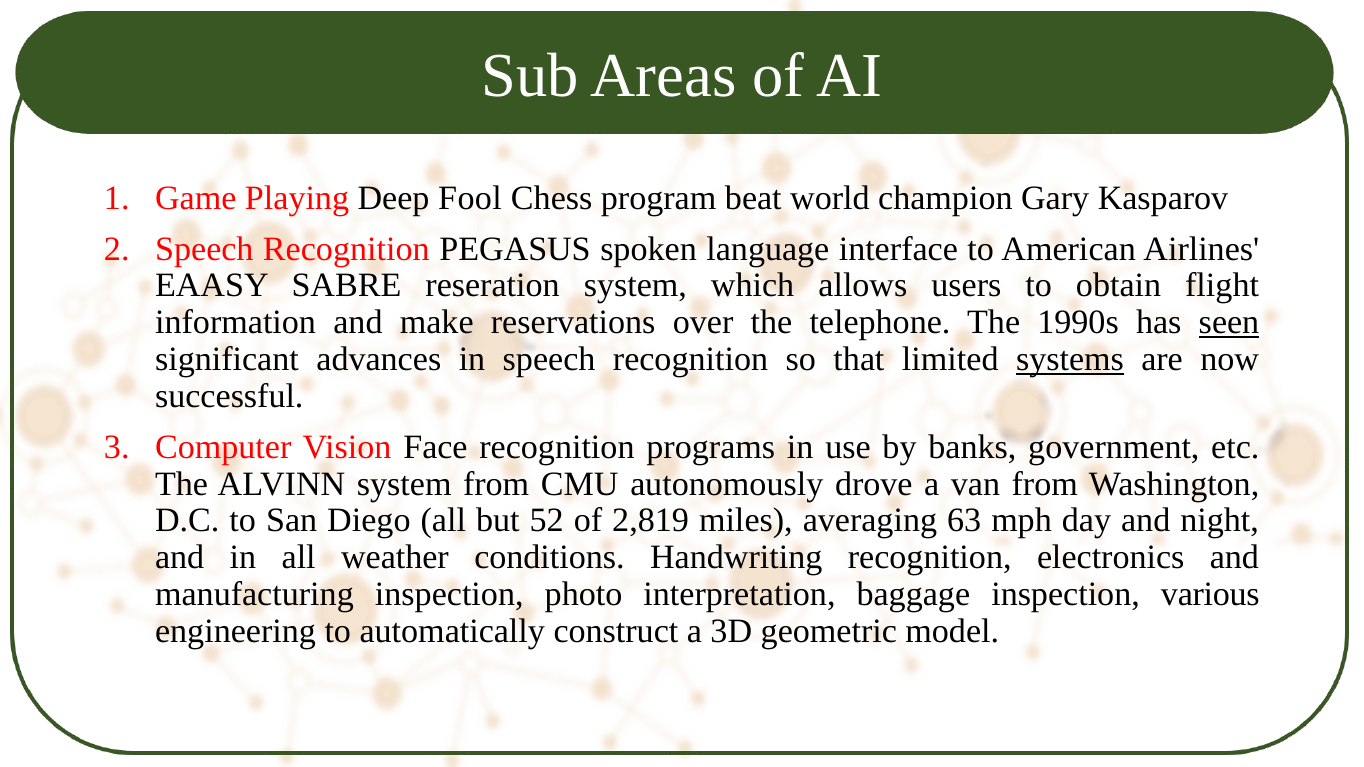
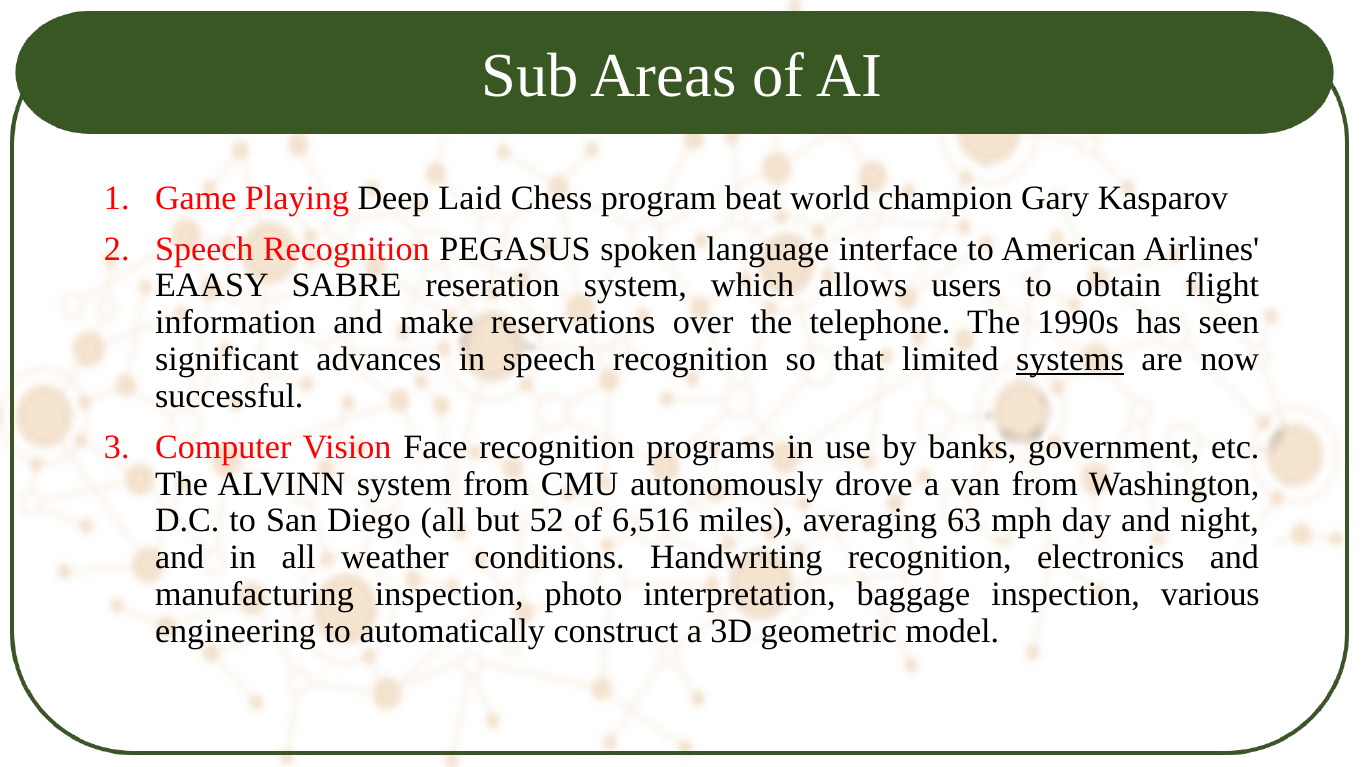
Fool: Fool -> Laid (470, 198)
seen underline: present -> none (1229, 323)
2,819: 2,819 -> 6,516 (651, 521)
